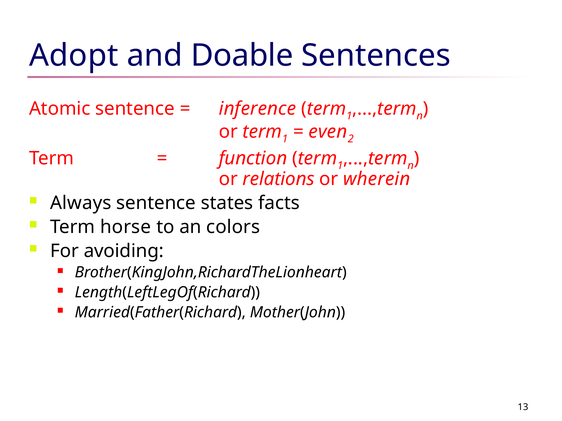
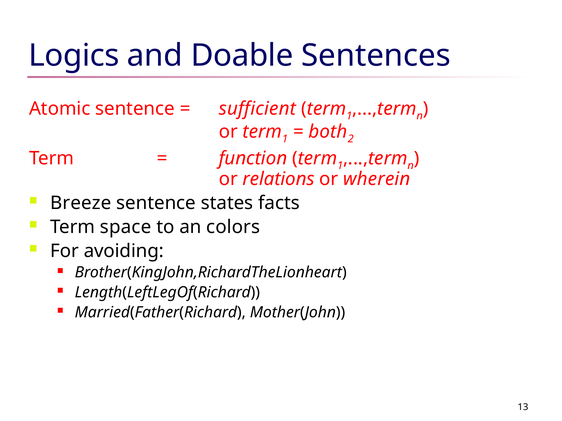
Adopt: Adopt -> Logics (74, 56)
inference: inference -> sufficient (257, 109)
even: even -> both (328, 132)
Always: Always -> Breeze (81, 203)
horse: horse -> space (126, 227)
